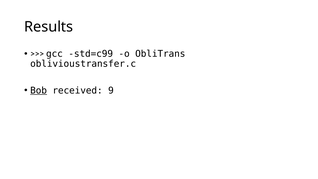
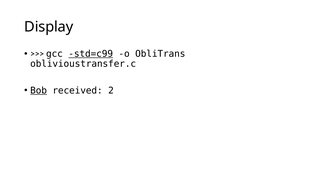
Results: Results -> Display (49, 27)
std=c99 underline: none -> present (91, 54)
9: 9 -> 2 (111, 90)
